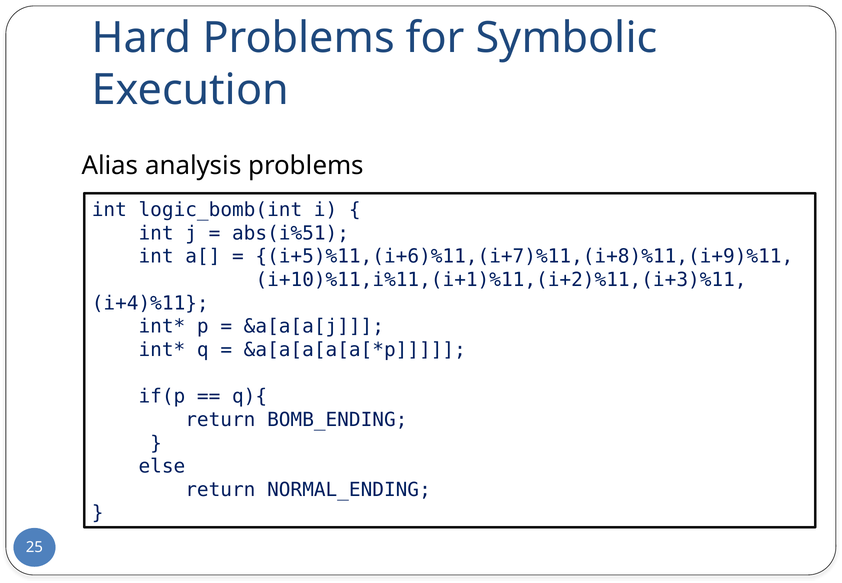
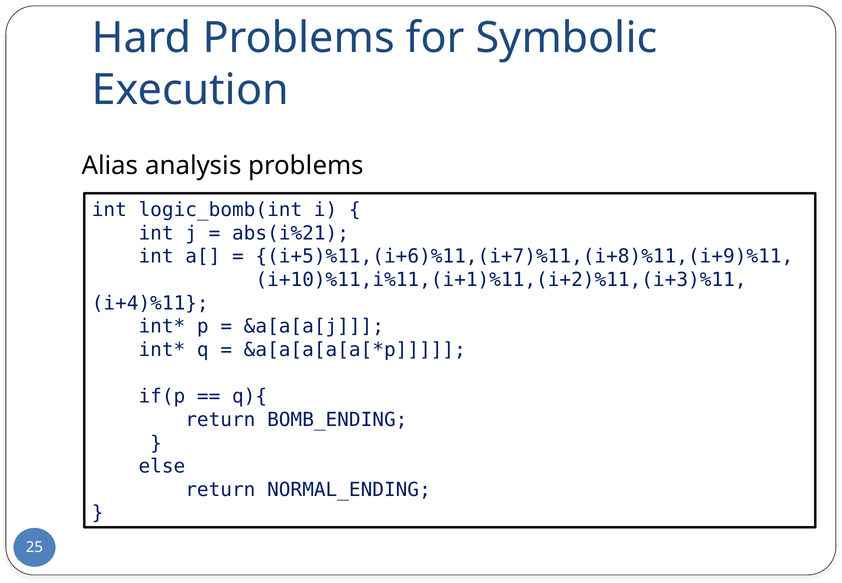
abs(i%51: abs(i%51 -> abs(i%21 (291, 233)
